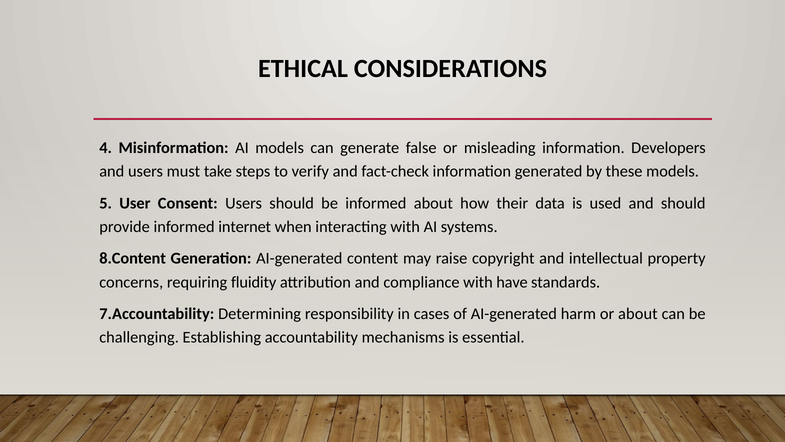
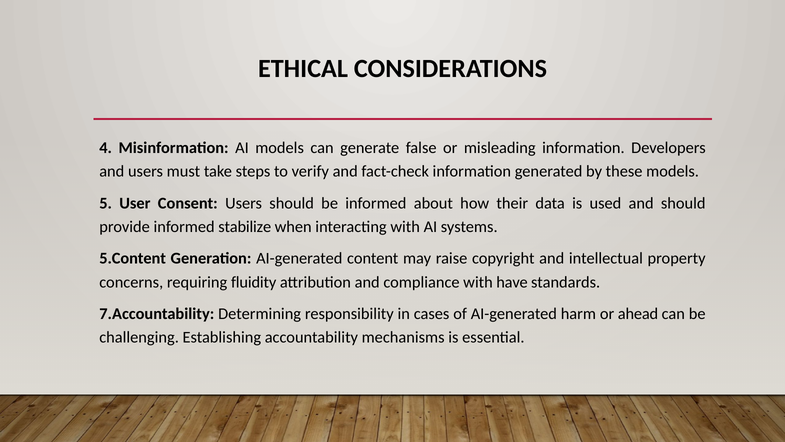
internet: internet -> stabilize (245, 227)
8.Content: 8.Content -> 5.Content (133, 258)
or about: about -> ahead (638, 314)
